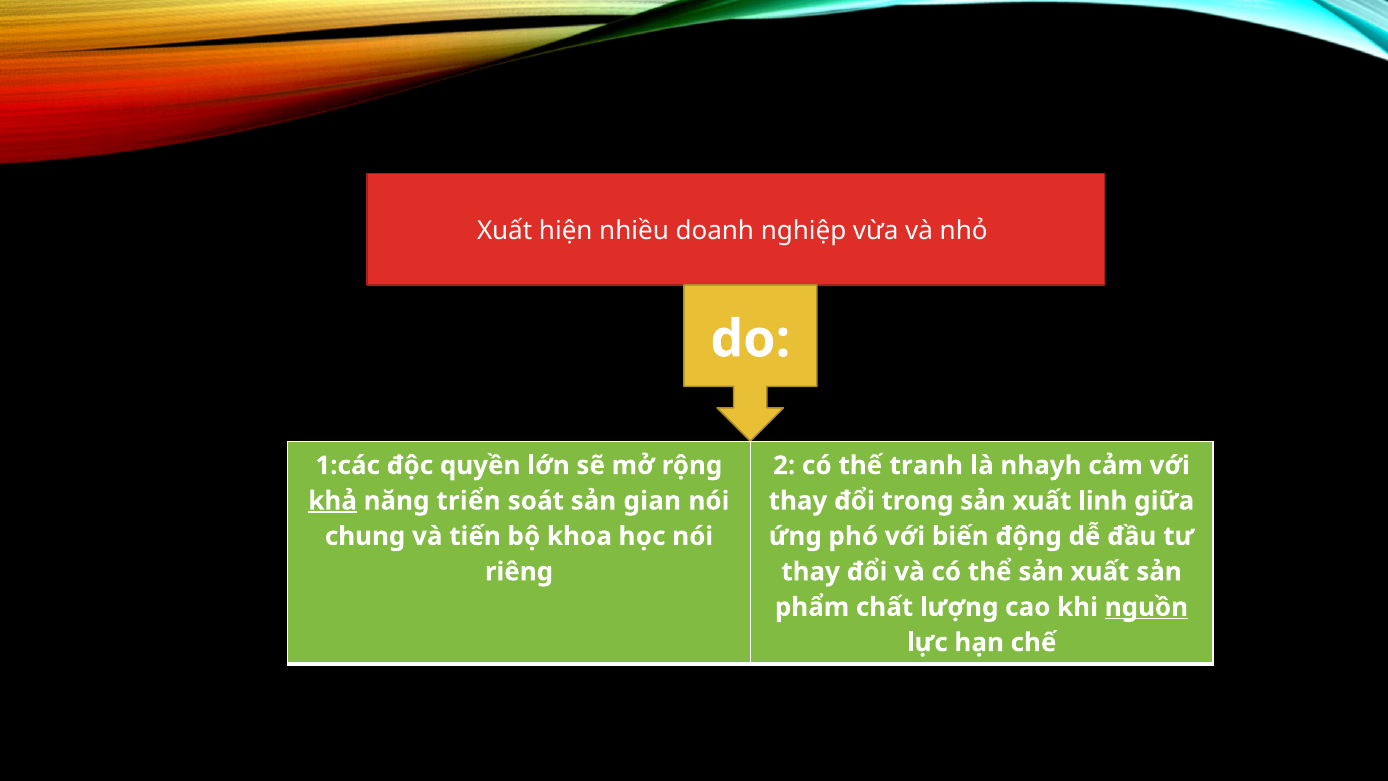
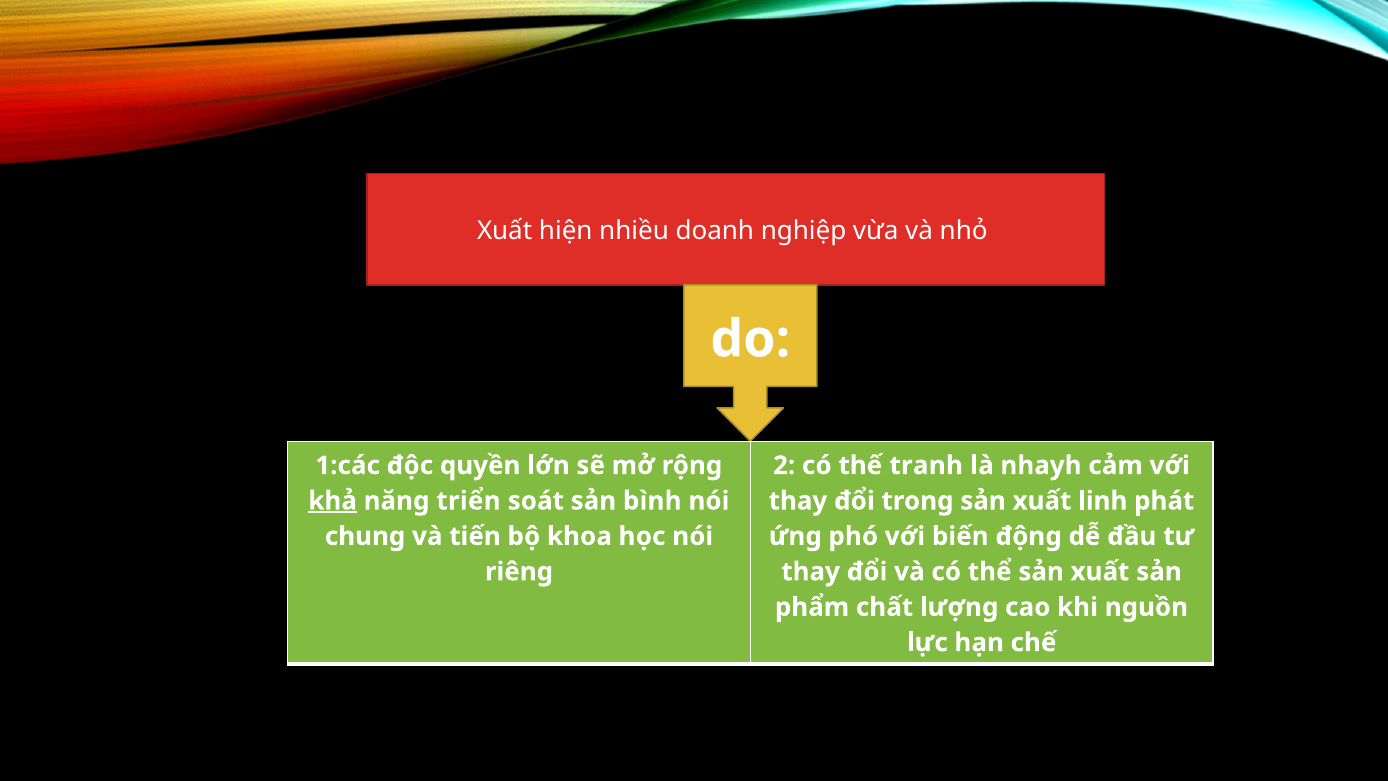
gian: gian -> bình (652, 501)
giữa: giữa -> phát (1164, 501)
nguồn underline: present -> none (1146, 607)
